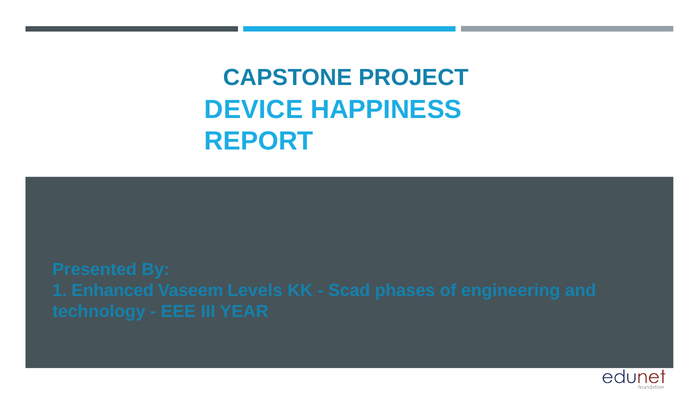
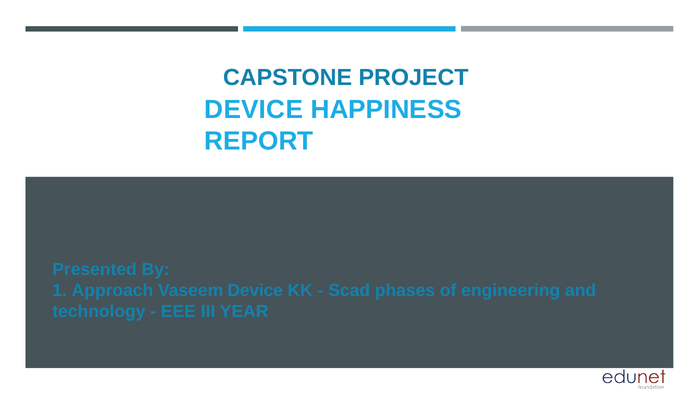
Enhanced: Enhanced -> Approach (112, 291)
Vaseem Levels: Levels -> Device (255, 291)
